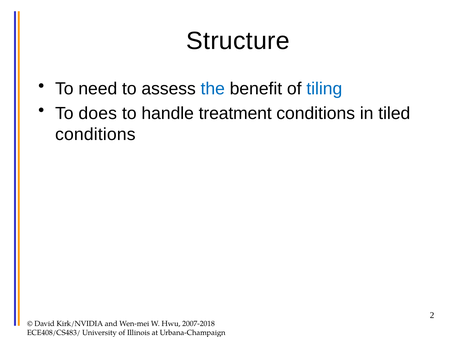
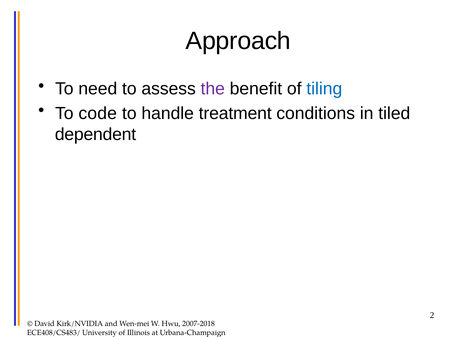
Structure: Structure -> Approach (238, 41)
the colour: blue -> purple (213, 89)
does: does -> code (98, 113)
conditions: conditions -> dependent (95, 135)
